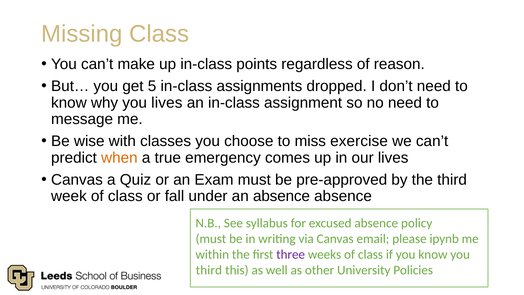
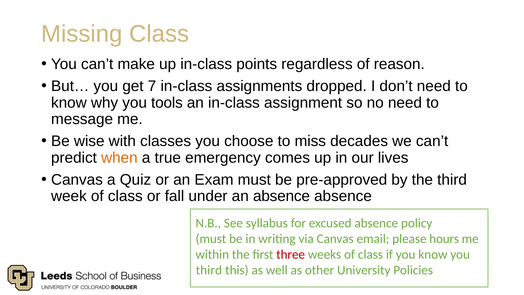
5: 5 -> 7 (152, 86)
you lives: lives -> tools (167, 103)
exercise: exercise -> decades (359, 141)
ipynb: ipynb -> hours (444, 239)
three colour: purple -> red (291, 254)
